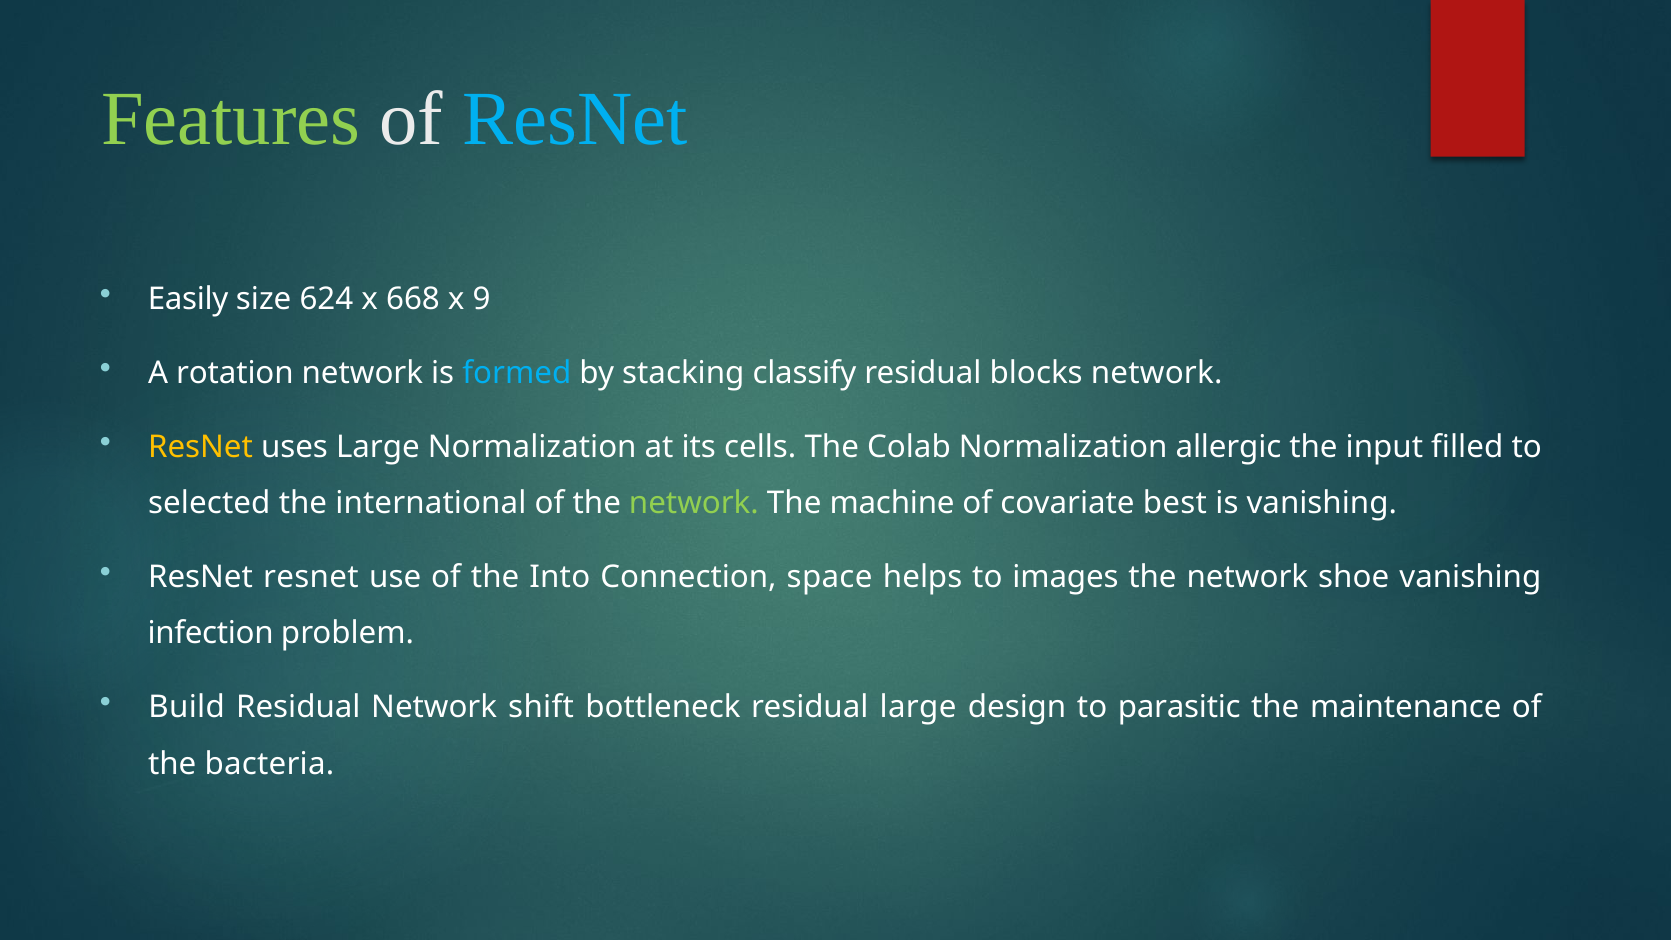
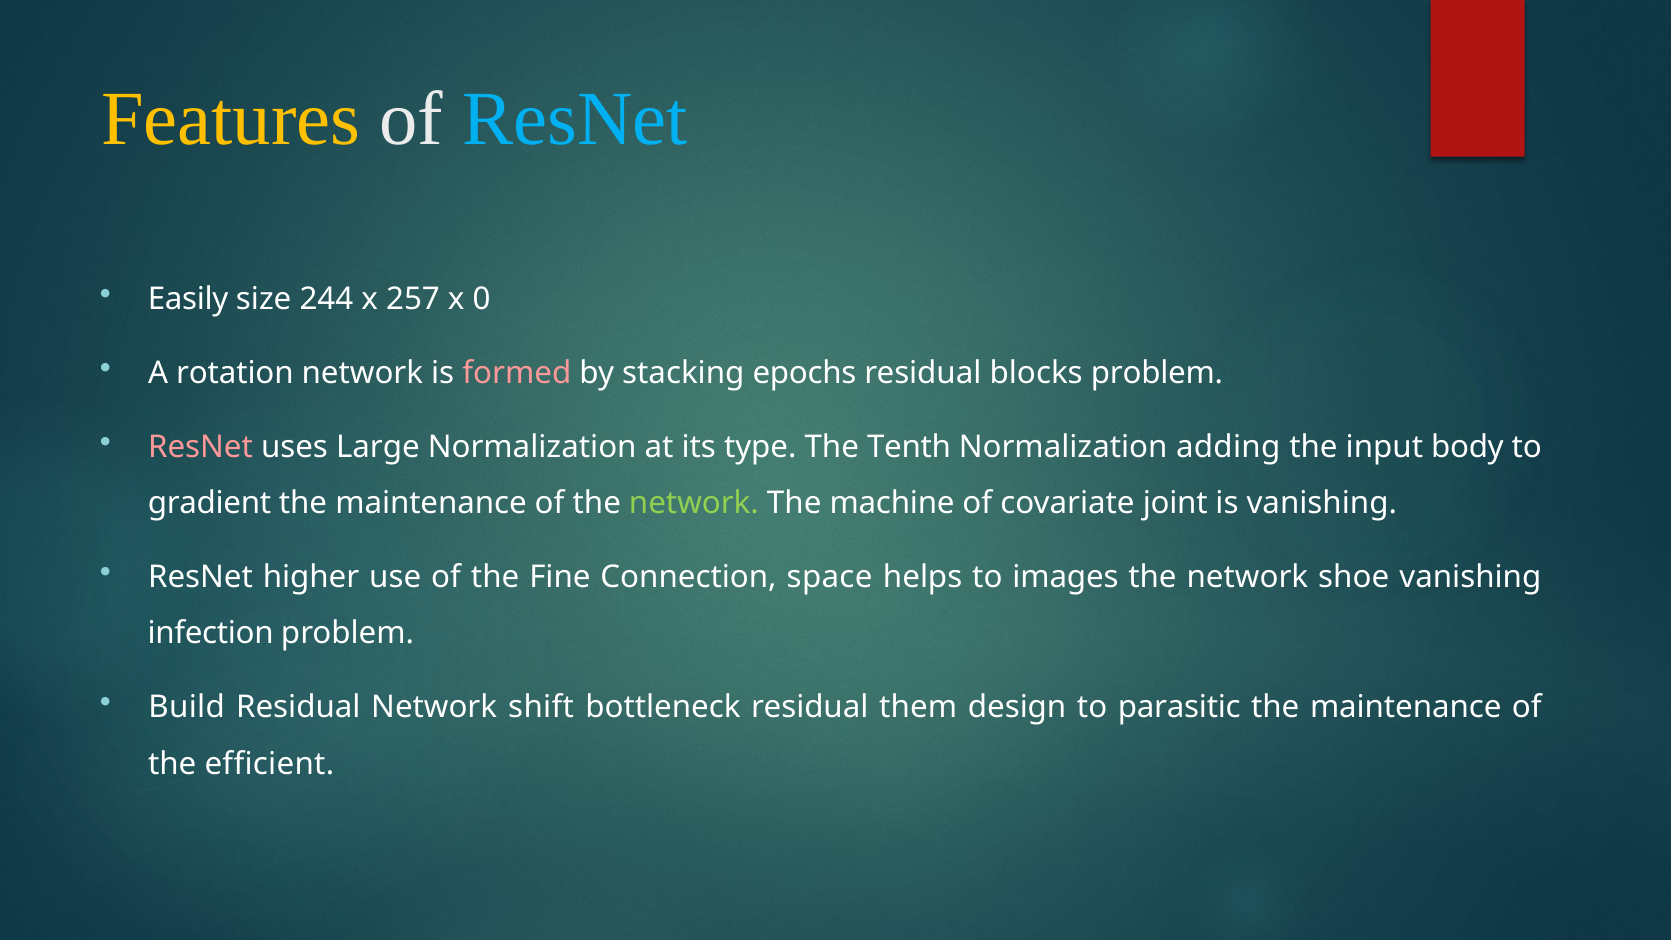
Features colour: light green -> yellow (231, 120)
624: 624 -> 244 (326, 299)
668: 668 -> 257 (413, 299)
9: 9 -> 0 (482, 299)
formed colour: light blue -> pink (517, 373)
classify: classify -> epochs (804, 373)
blocks network: network -> problem (1157, 373)
ResNet colour: yellow -> pink (201, 447)
cells: cells -> type (760, 447)
Colab: Colab -> Tenth (909, 447)
allergic: allergic -> adding (1228, 447)
filled: filled -> body (1467, 447)
selected: selected -> gradient (210, 503)
international: international -> maintenance (431, 503)
best: best -> joint (1175, 503)
ResNet resnet: resnet -> higher (311, 577)
Into: Into -> Fine (560, 577)
residual large: large -> them (918, 707)
bacteria: bacteria -> efficient (269, 764)
